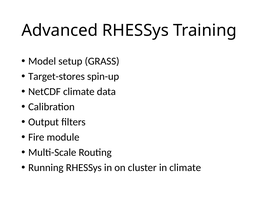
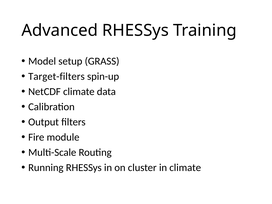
Target-stores: Target-stores -> Target-filters (56, 76)
